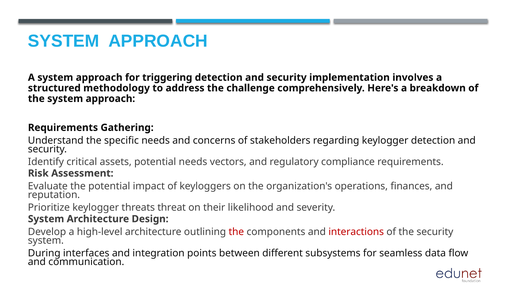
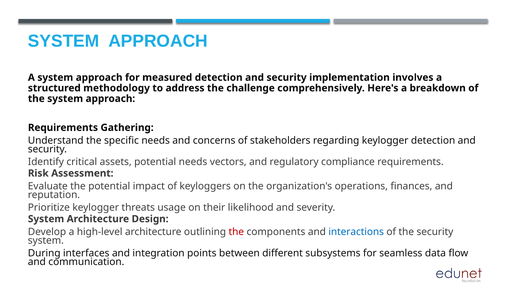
triggering: triggering -> measured (167, 77)
threat: threat -> usage (172, 207)
interactions colour: red -> blue (356, 231)
